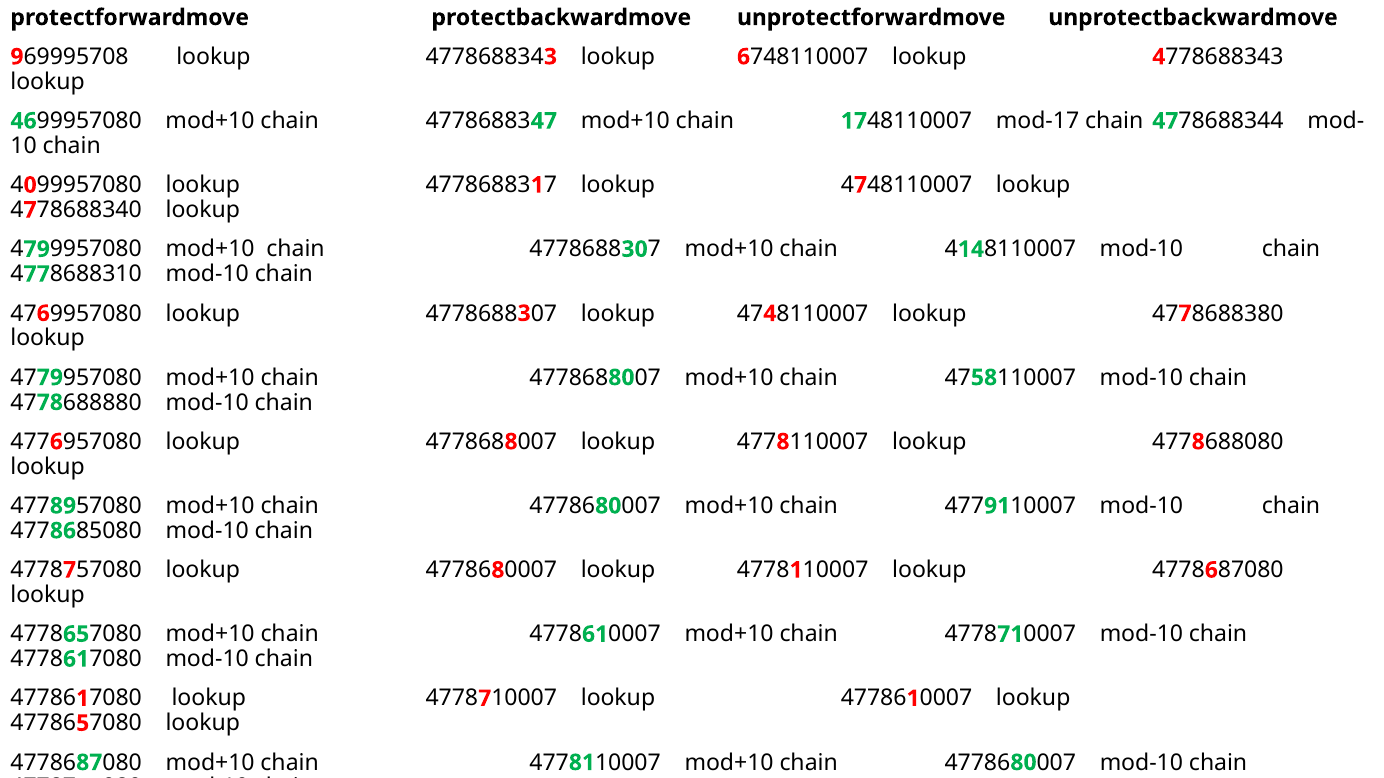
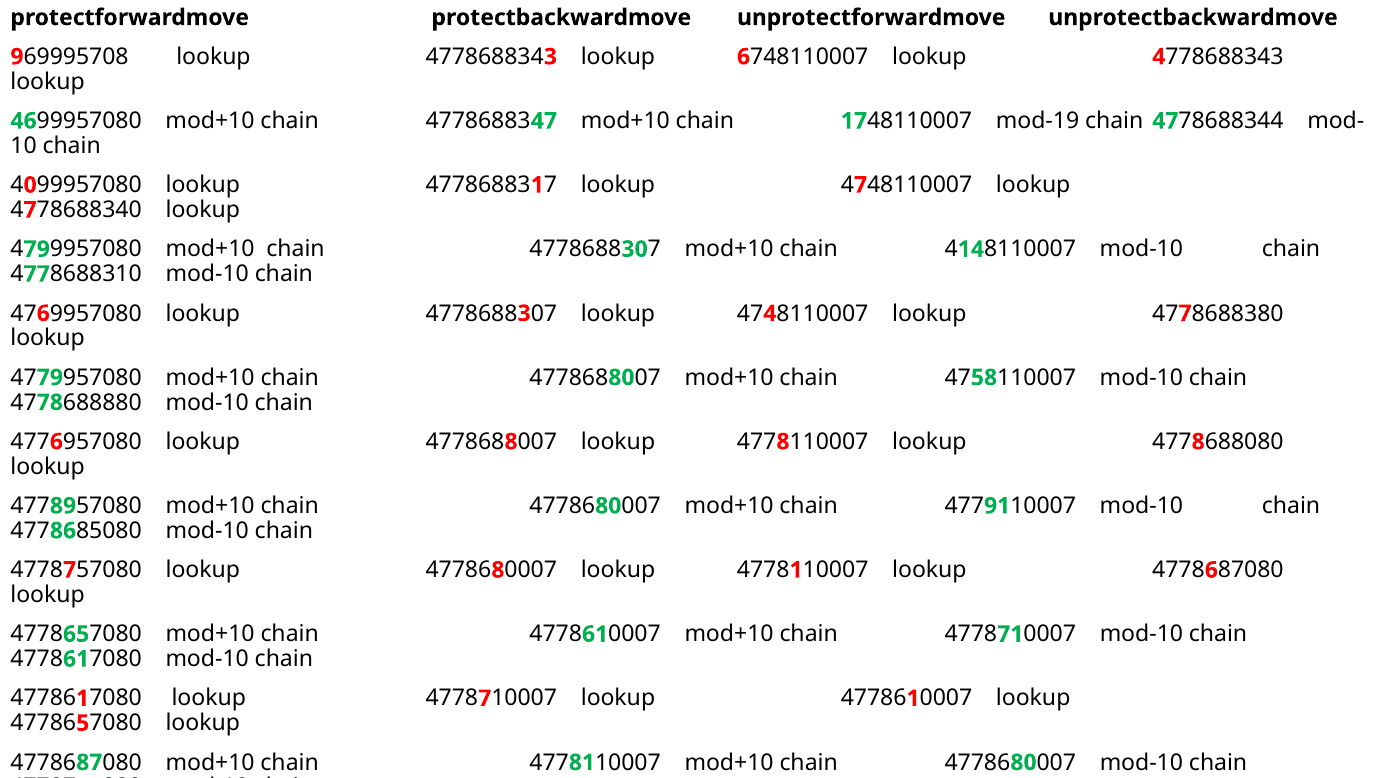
mod-17: mod-17 -> mod-19 (1038, 121)
